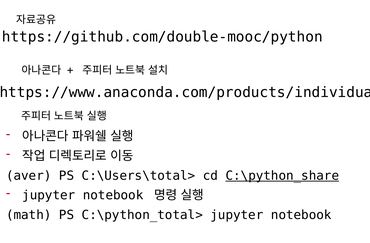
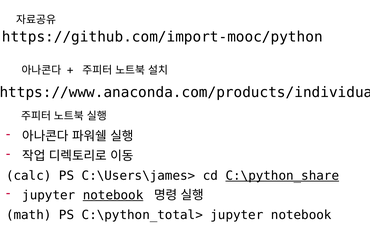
https://github.com/double-mooc/python: https://github.com/double-mooc/python -> https://github.com/import-mooc/python (162, 37)
aver: aver -> calc (29, 176)
C:\Users\total>: C:\Users\total> -> C:\Users\james> (138, 176)
notebook underline: none -> present (113, 195)
